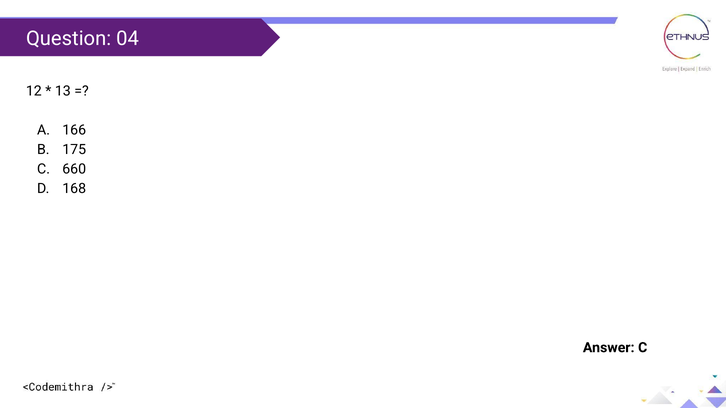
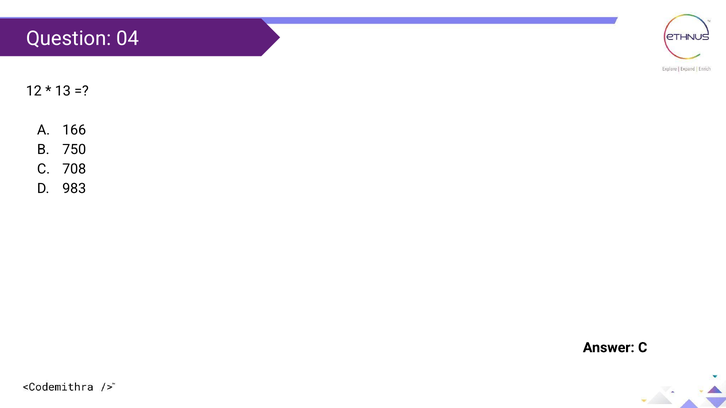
175: 175 -> 750 (74, 150)
660: 660 -> 708 (74, 169)
168: 168 -> 983 (74, 189)
